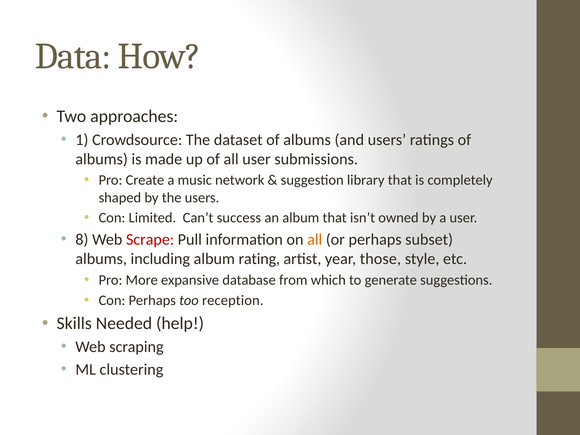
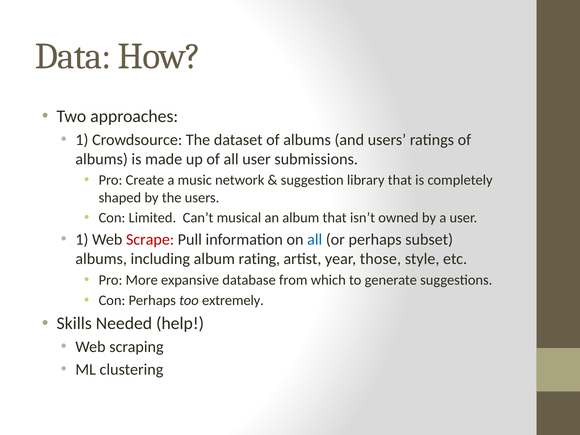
success: success -> musical (239, 218)
8: 8 -> 1 (82, 240)
all colour: orange -> blue (315, 240)
reception: reception -> extremely (233, 300)
